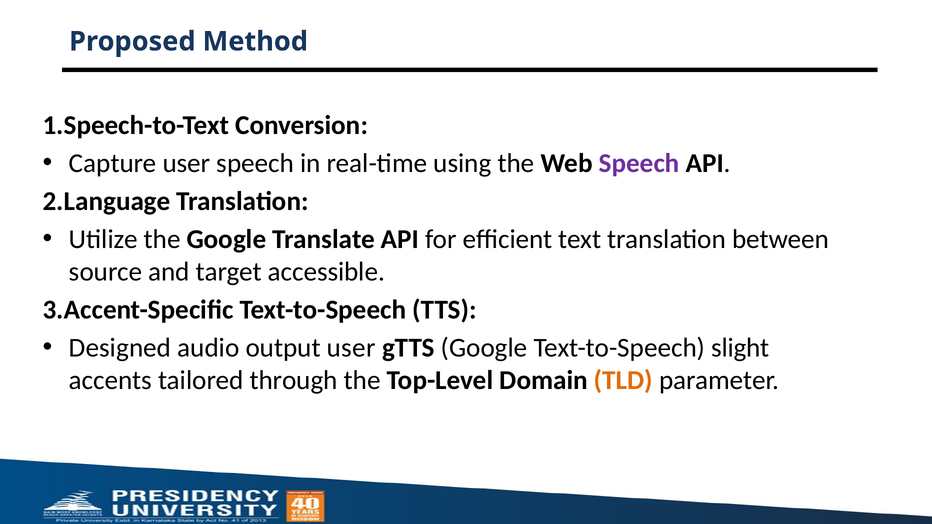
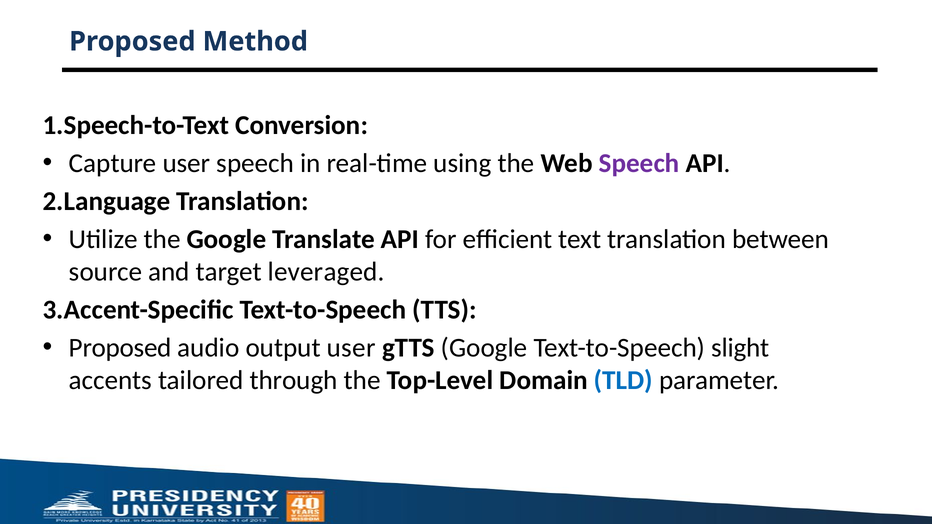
accessible: accessible -> leveraged (326, 272)
Designed: Designed -> Proposed (120, 348)
TLD colour: orange -> blue (623, 381)
